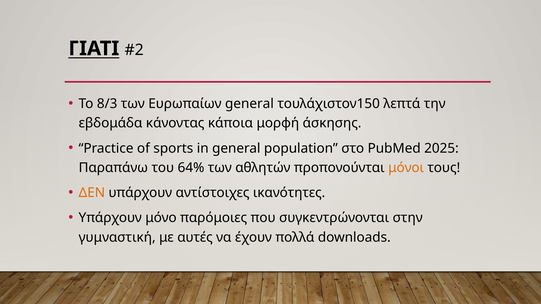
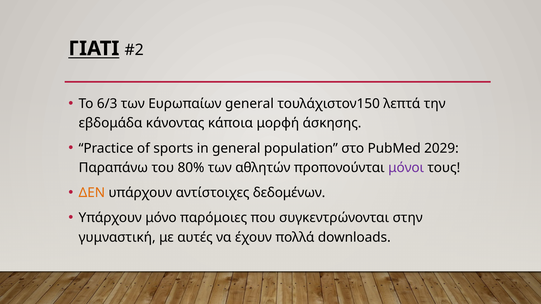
8/3: 8/3 -> 6/3 (107, 104)
2025: 2025 -> 2029 (441, 148)
64%: 64% -> 80% (191, 168)
μόνοι colour: orange -> purple (406, 168)
ικανότητες: ικανότητες -> δεδομένων (289, 193)
